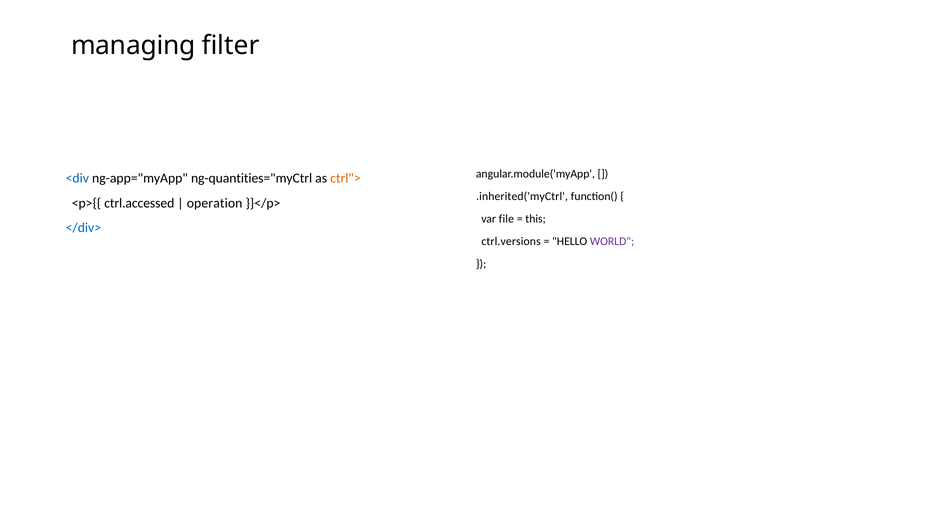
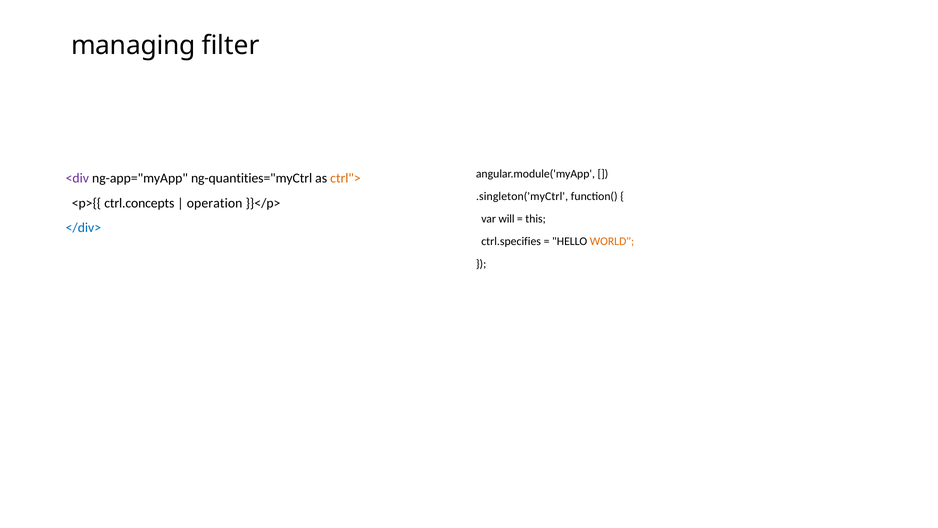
<div colour: blue -> purple (77, 178)
.inherited('myCtrl: .inherited('myCtrl -> .singleton('myCtrl (522, 196)
ctrl.accessed: ctrl.accessed -> ctrl.concepts (139, 203)
file: file -> will (507, 219)
ctrl.versions: ctrl.versions -> ctrl.specifies (511, 241)
WORLD colour: purple -> orange (612, 241)
